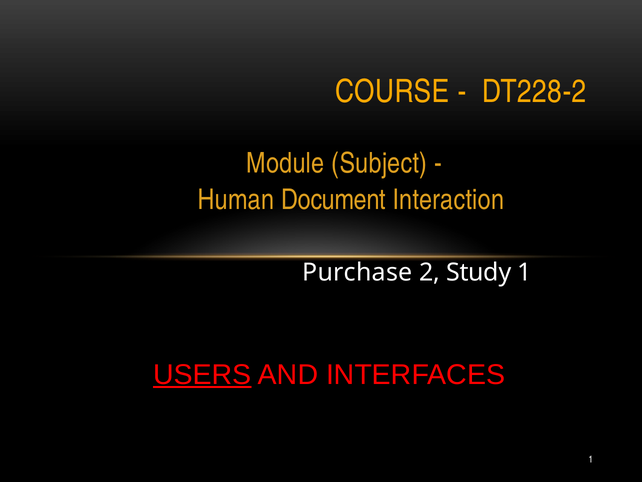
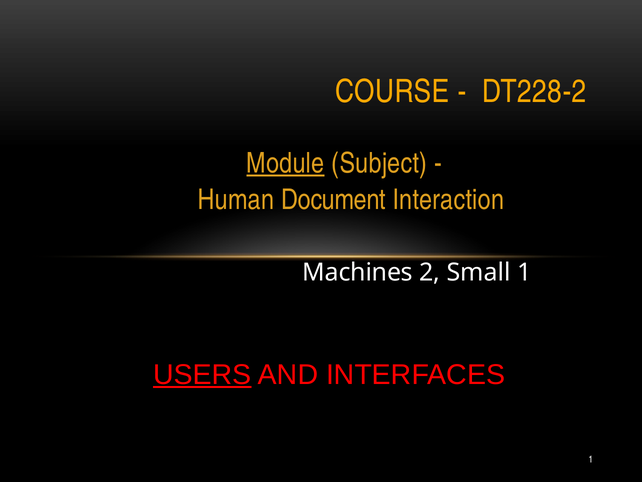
Module underline: none -> present (285, 163)
Purchase: Purchase -> Machines (358, 272)
Study: Study -> Small (479, 272)
